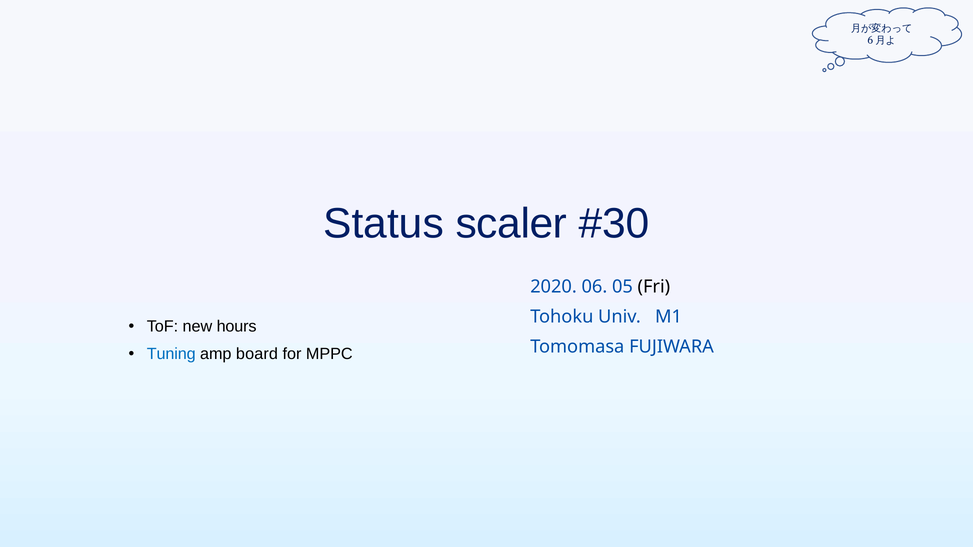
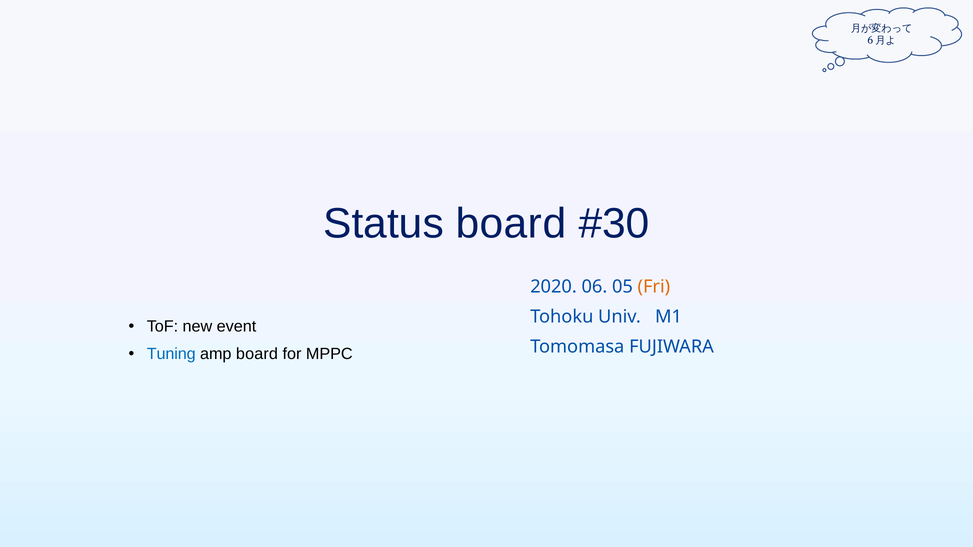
Status scaler: scaler -> board (511, 224)
Fri colour: black -> orange (654, 287)
hours: hours -> event (237, 327)
